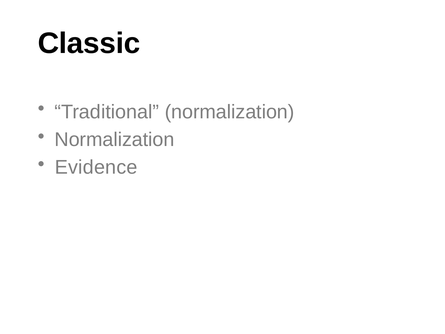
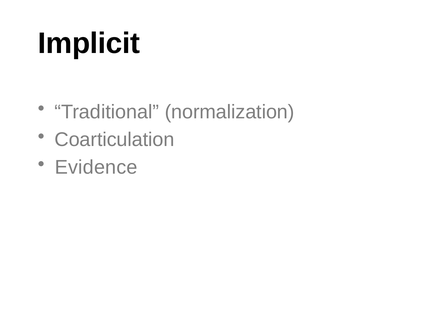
Classic: Classic -> Implicit (89, 43)
Normalization: Normalization -> Coarticulation (114, 140)
